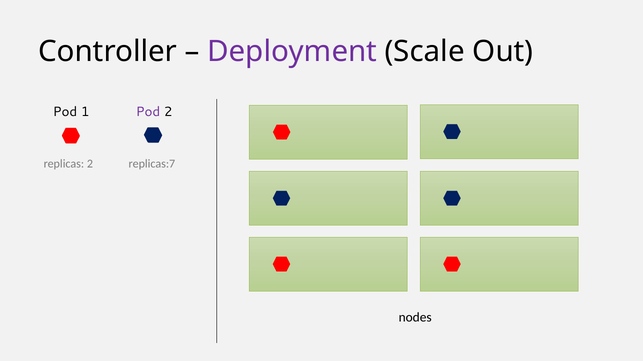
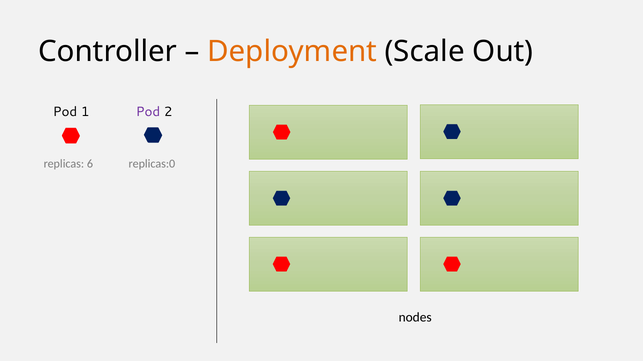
Deployment colour: purple -> orange (292, 52)
replicas 2: 2 -> 6 (90, 164)
replicas:7: replicas:7 -> replicas:0 (152, 164)
